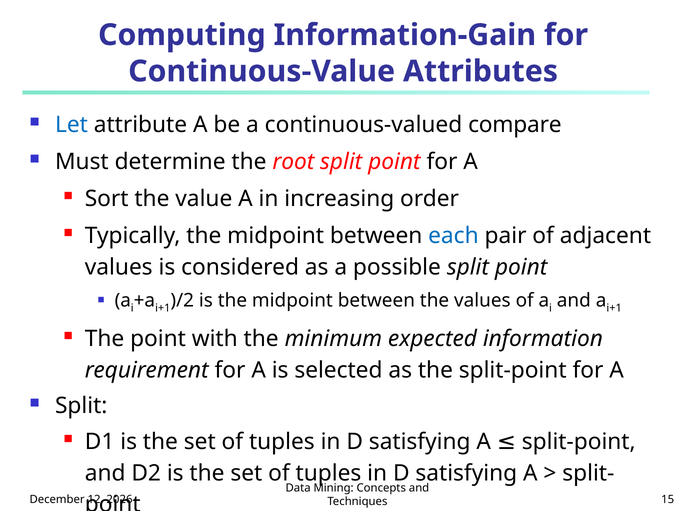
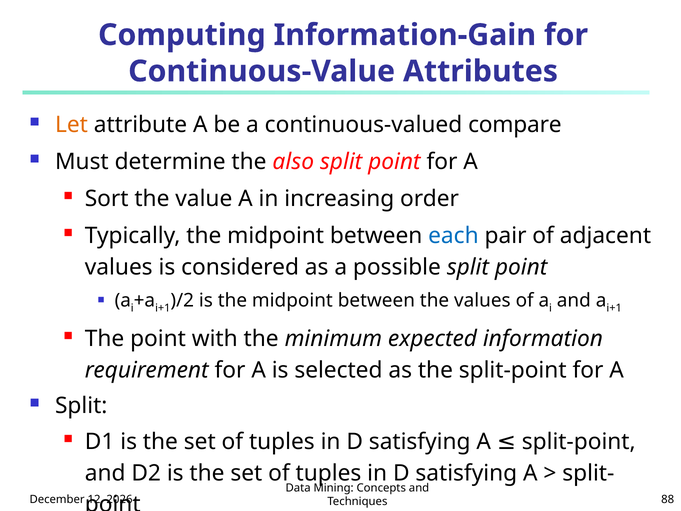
Let colour: blue -> orange (71, 125)
root: root -> also (293, 162)
15: 15 -> 88 (668, 499)
